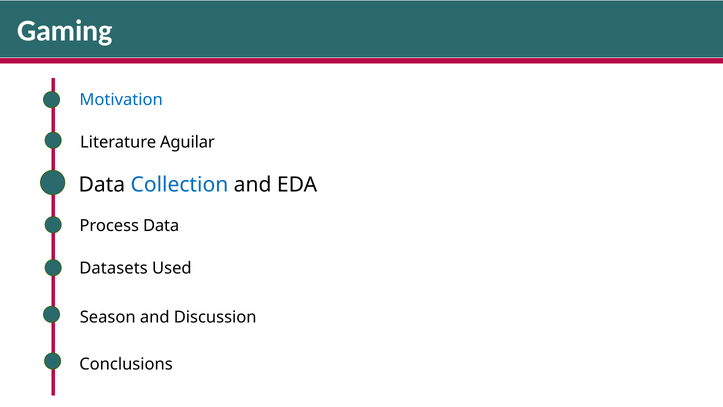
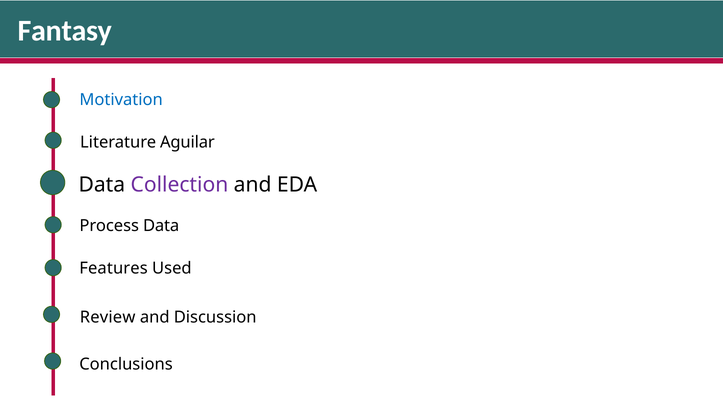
Gaming: Gaming -> Fantasy (65, 31)
Collection colour: blue -> purple (179, 185)
Datasets: Datasets -> Features (114, 268)
Season: Season -> Review (108, 317)
